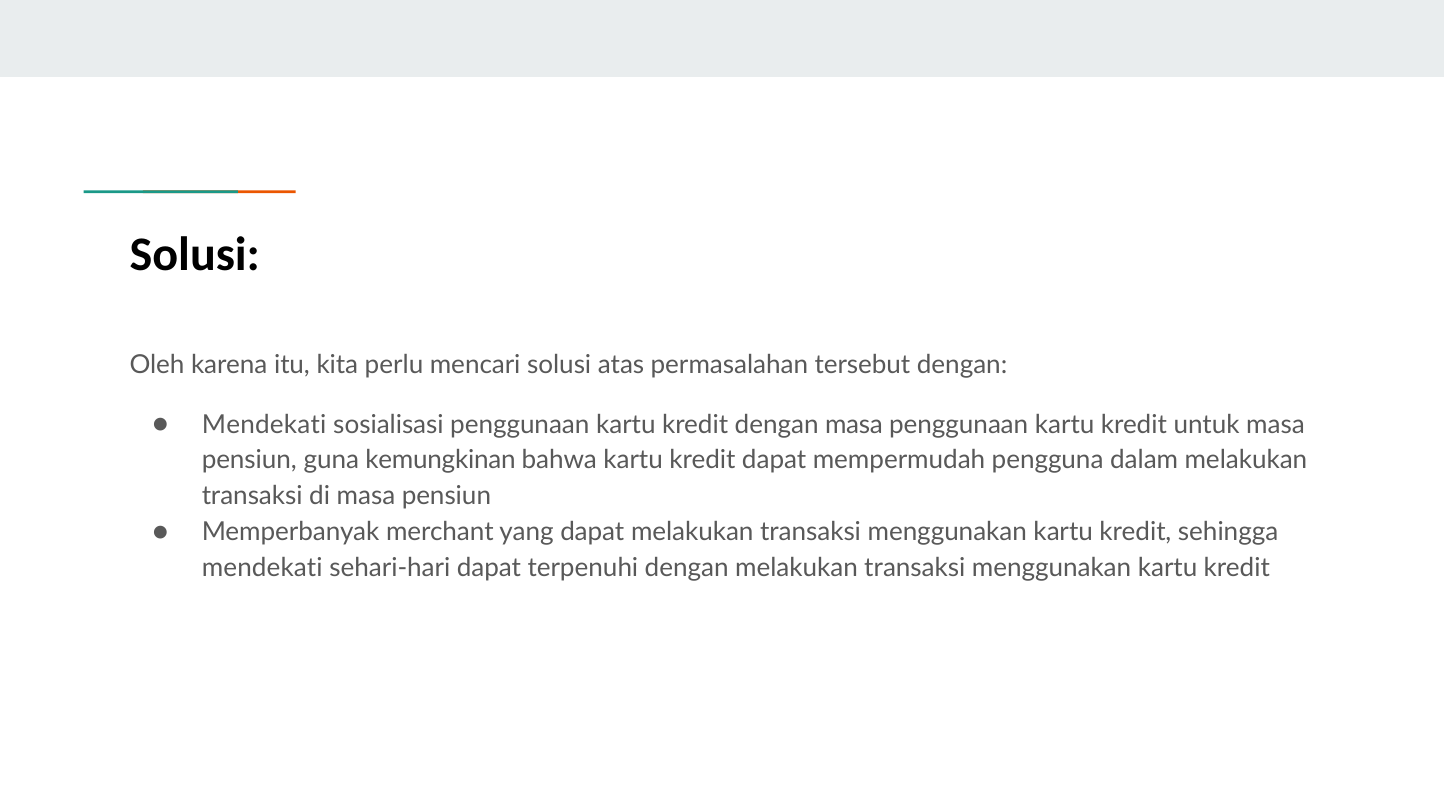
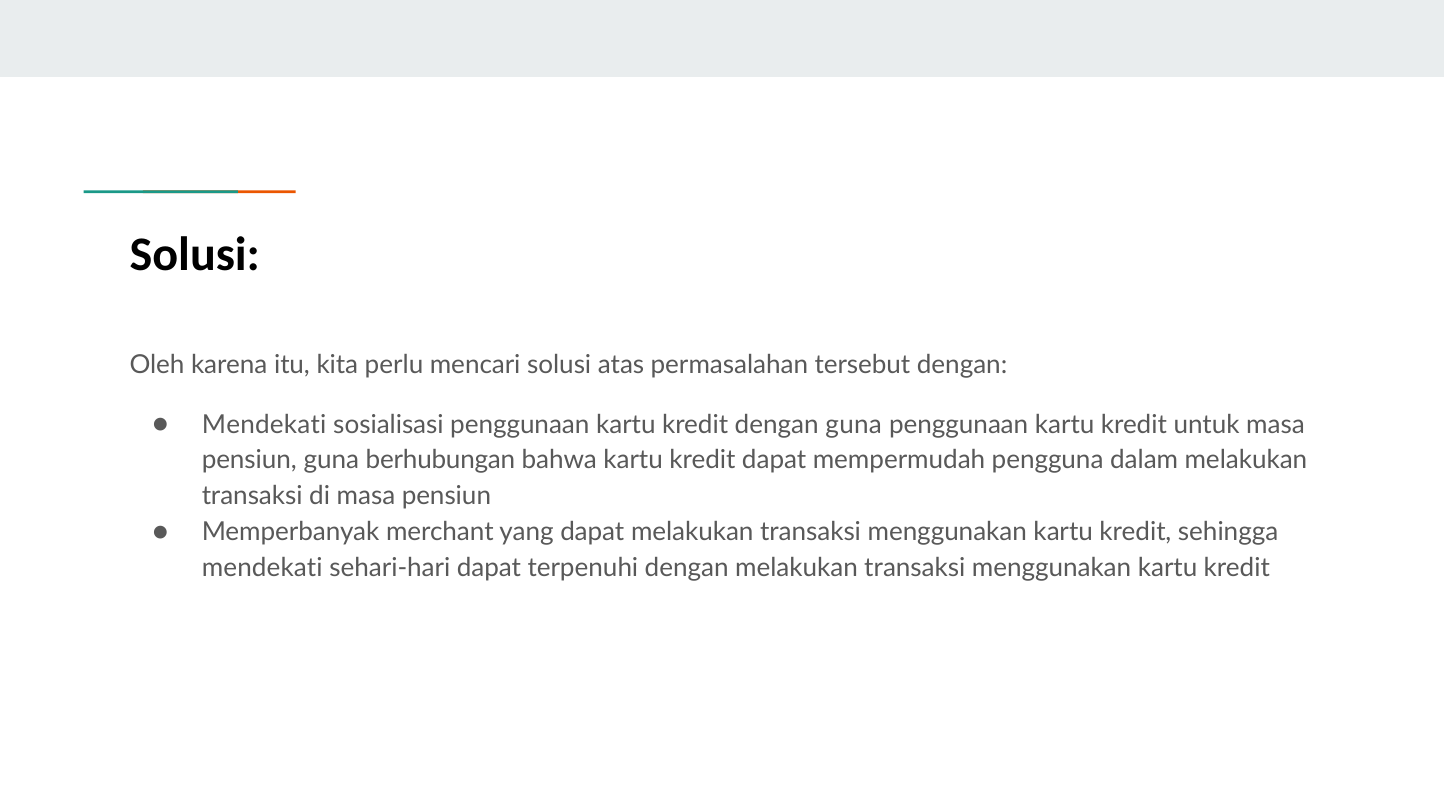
dengan masa: masa -> guna (854, 425)
kemungkinan: kemungkinan -> berhubungan (441, 460)
